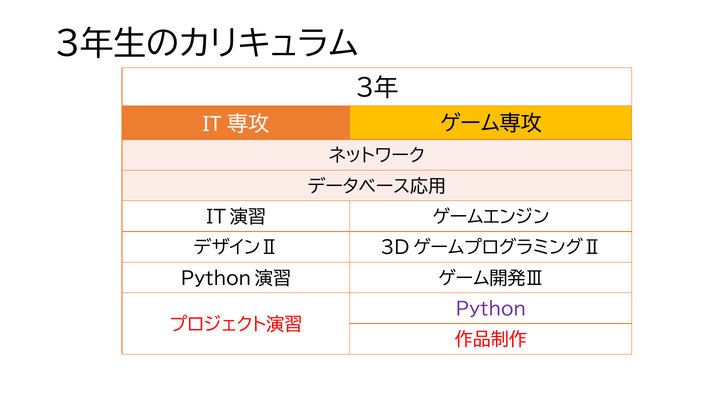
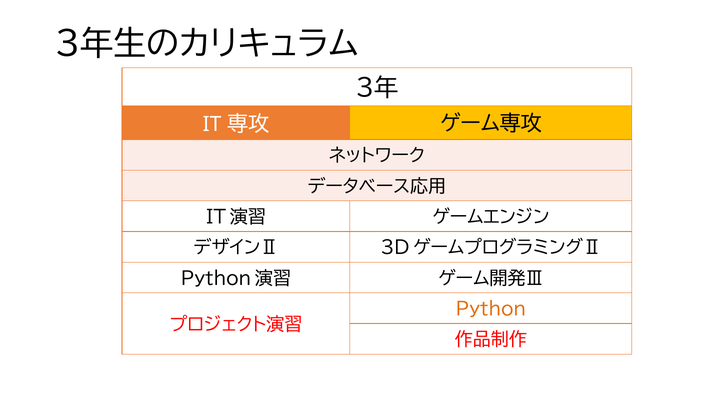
Python colour: purple -> orange (491, 309)
